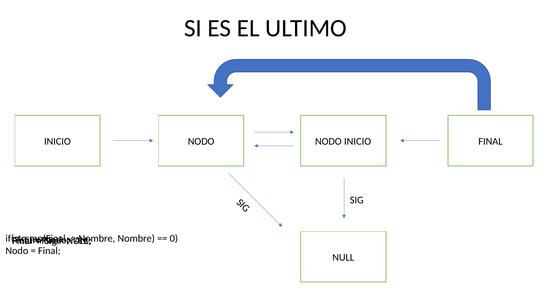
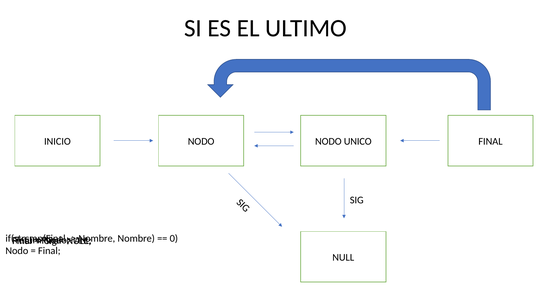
NODO INICIO: INICIO -> UNICO (358, 141)
